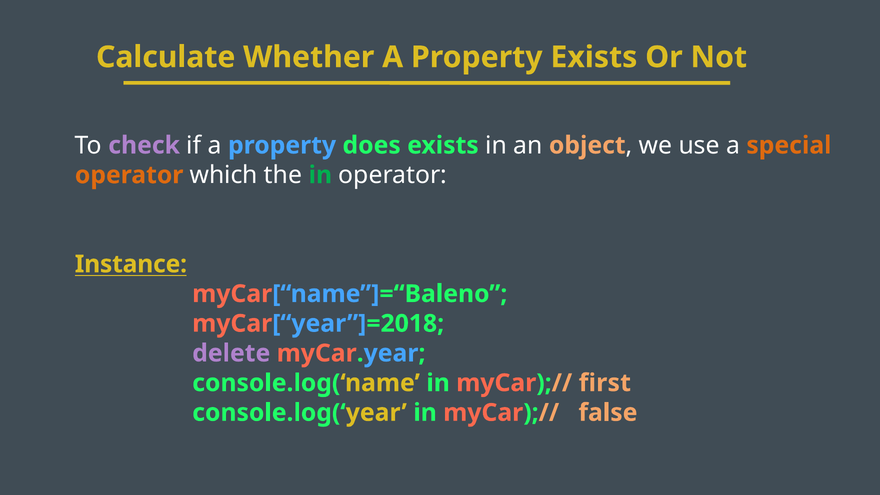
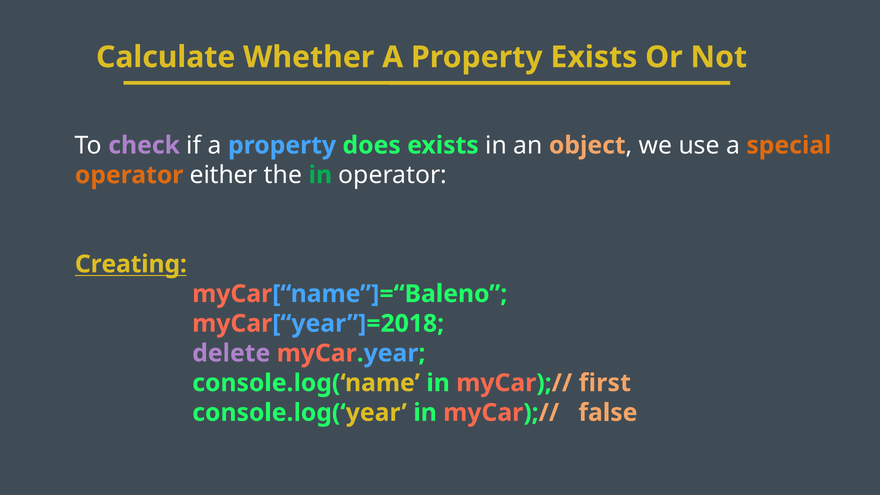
which: which -> either (224, 175)
Instance: Instance -> Creating (131, 264)
